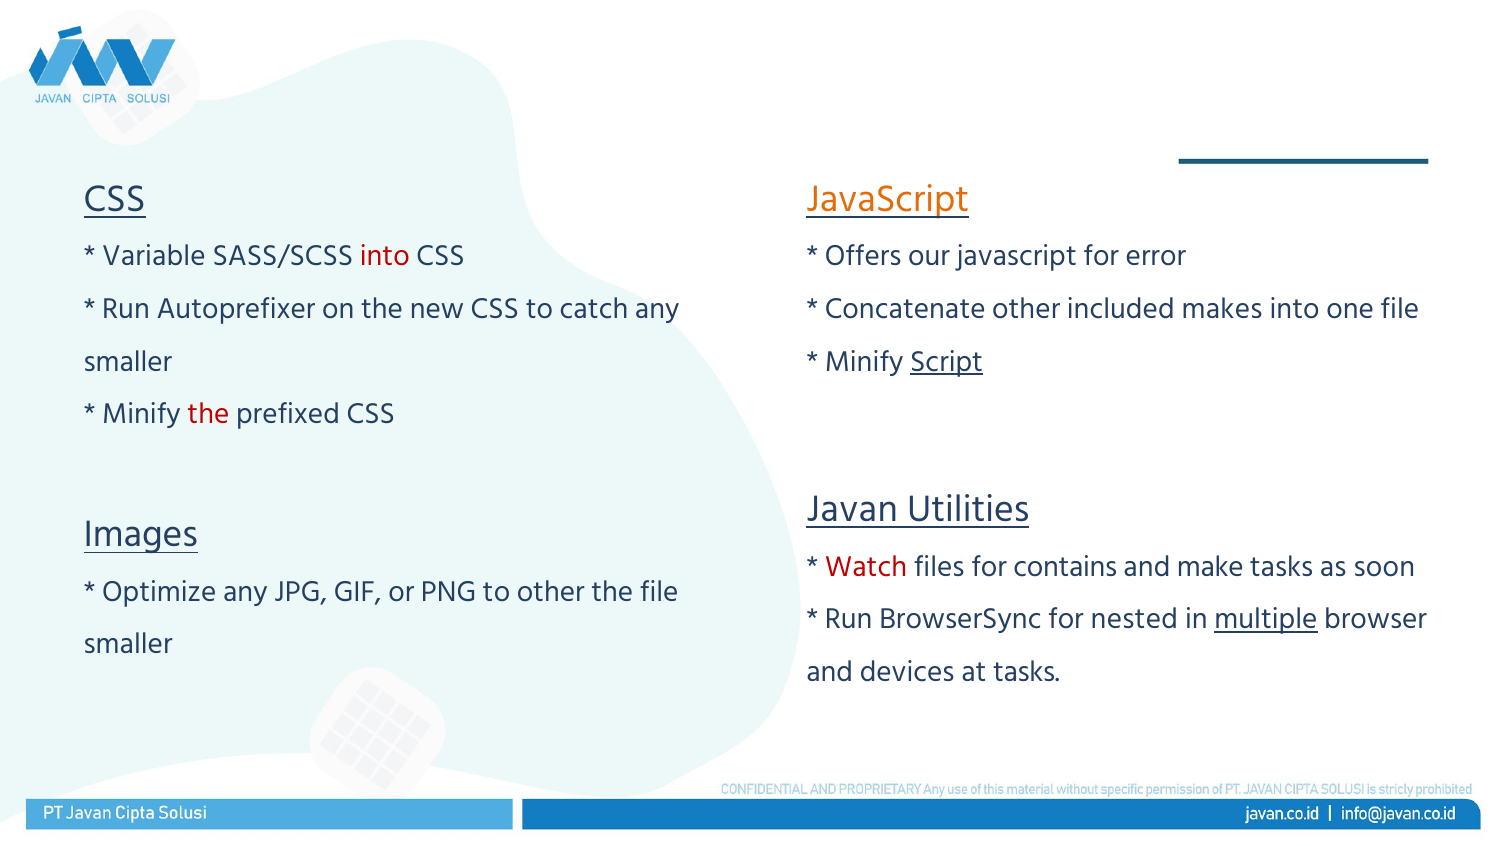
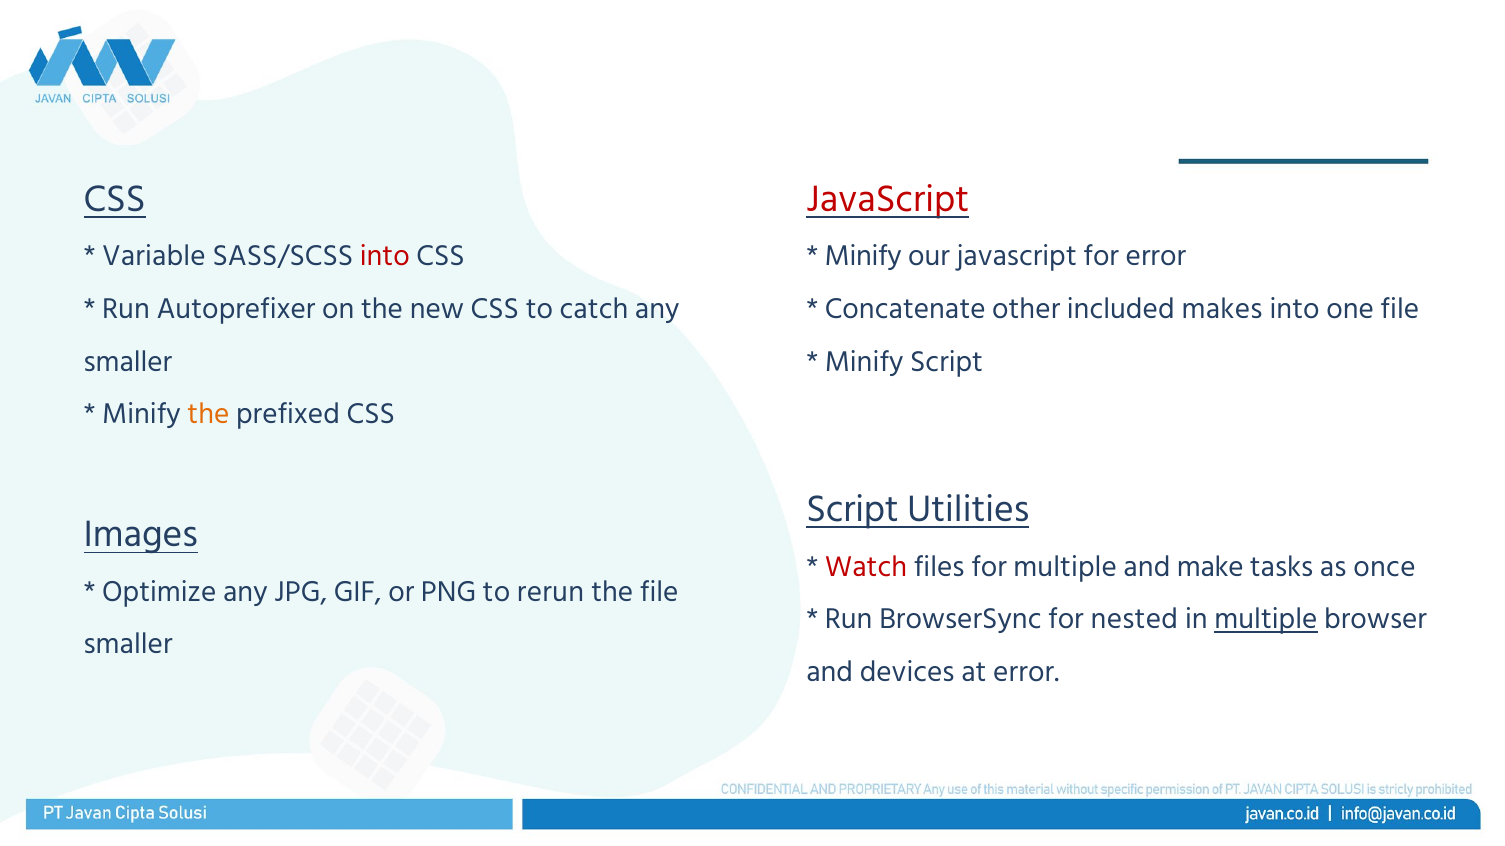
JavaScript colour: orange -> red (888, 199)
Offers: Offers -> Minify (863, 256)
Script underline: present -> none (947, 362)
the colour: red -> orange (208, 414)
Javan: Javan -> Script (853, 510)
for contains: contains -> multiple (1065, 567)
soon: soon -> once (1384, 567)
to other: other -> rerun (551, 592)
at tasks: tasks -> error (1026, 672)
